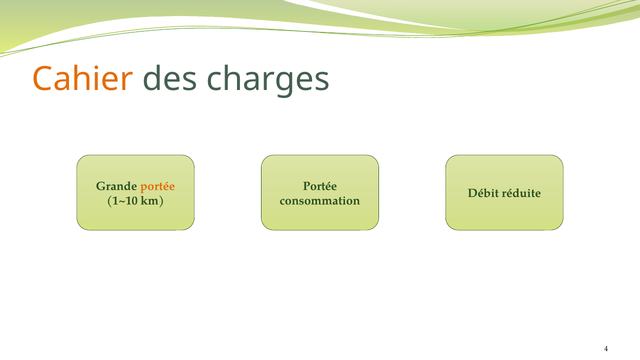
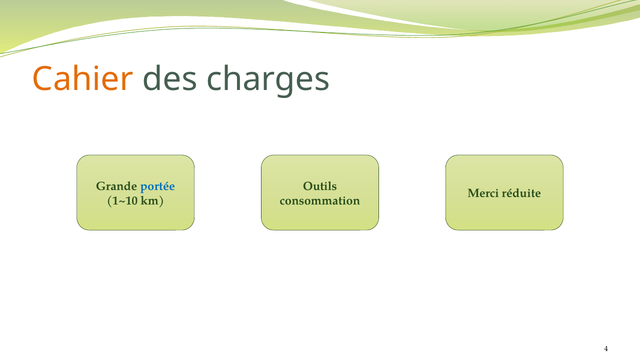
portée colour: orange -> blue (158, 186)
Portée: Portée -> Outils (320, 186)
Débit: Débit -> Merci (483, 193)
